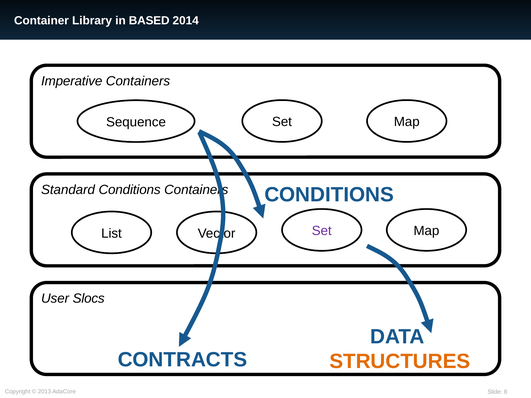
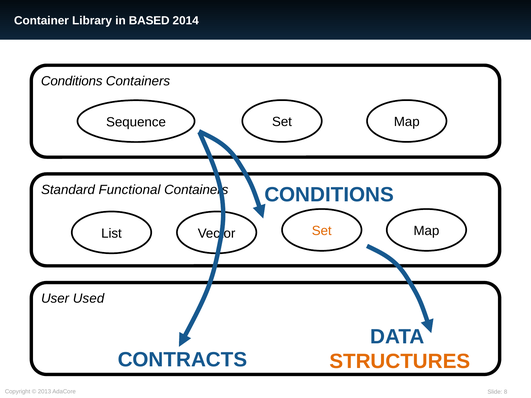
Imperative: Imperative -> Conditions (72, 81)
Standard Conditions: Conditions -> Functional (130, 190)
Set colour: purple -> orange (322, 231)
Slocs: Slocs -> Used (89, 299)
